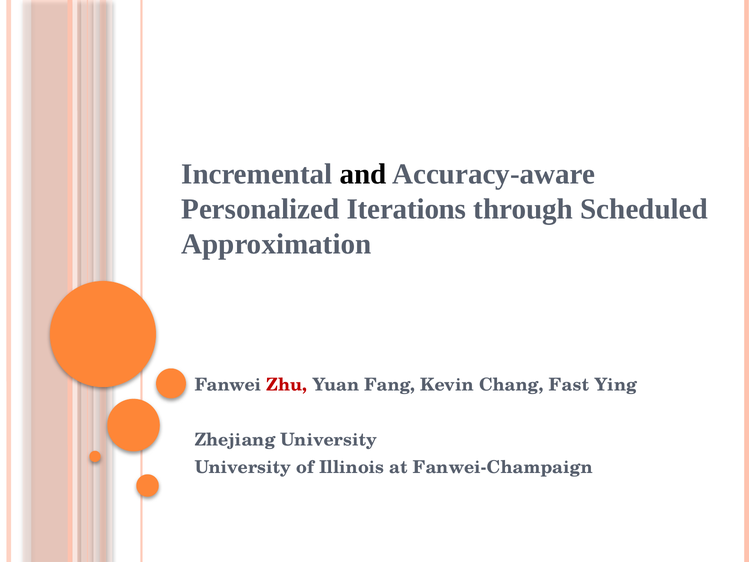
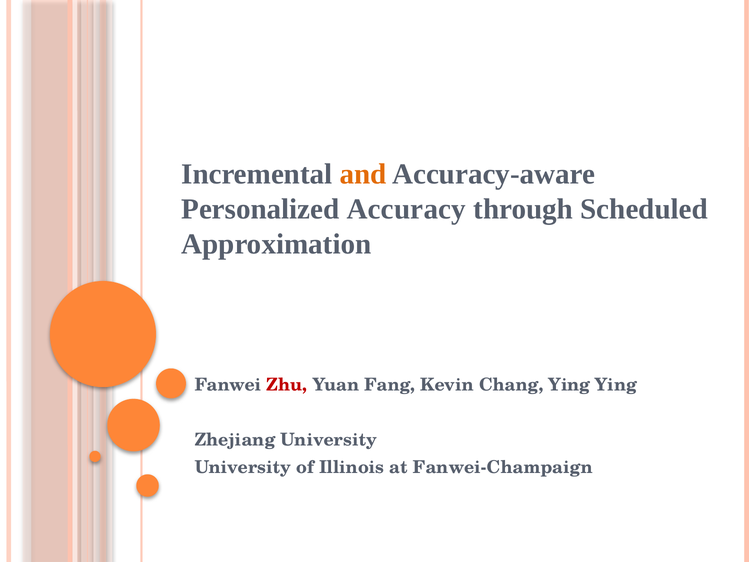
and colour: black -> orange (363, 174)
Iterations: Iterations -> Accuracy (406, 209)
Chang Fast: Fast -> Ying (569, 385)
